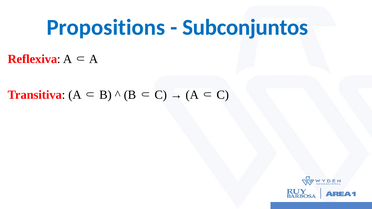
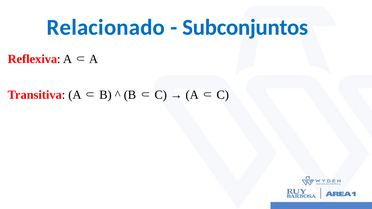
Propositions: Propositions -> Relacionado (106, 27)
